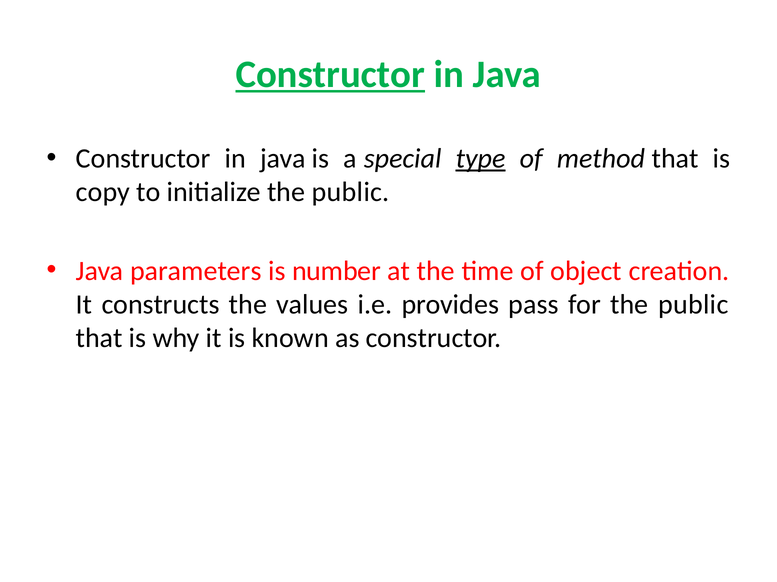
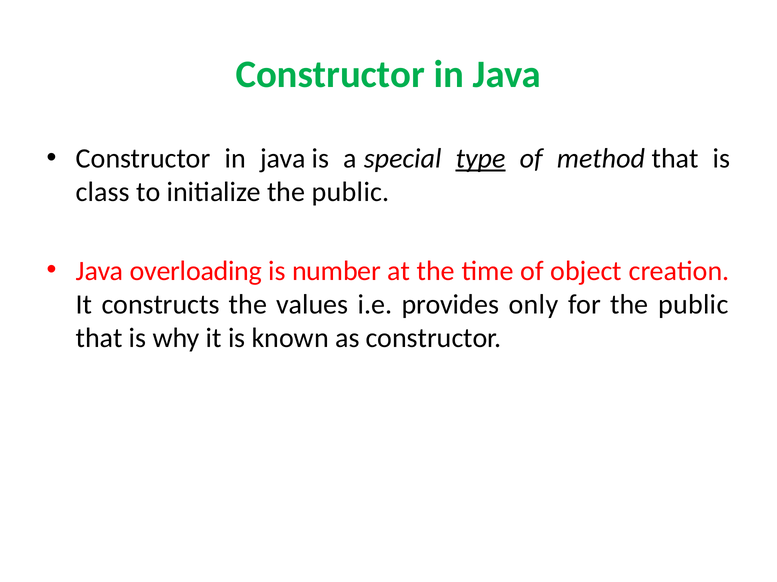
Constructor underline: present -> none (330, 75)
copy: copy -> class (103, 192)
parameters: parameters -> overloading (196, 271)
pass: pass -> only (533, 305)
